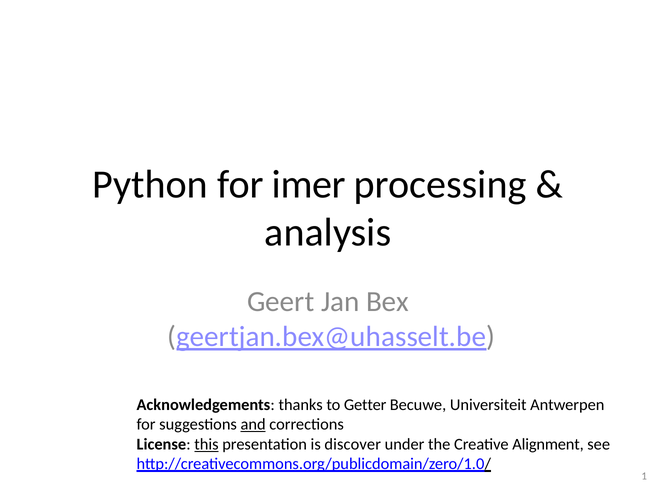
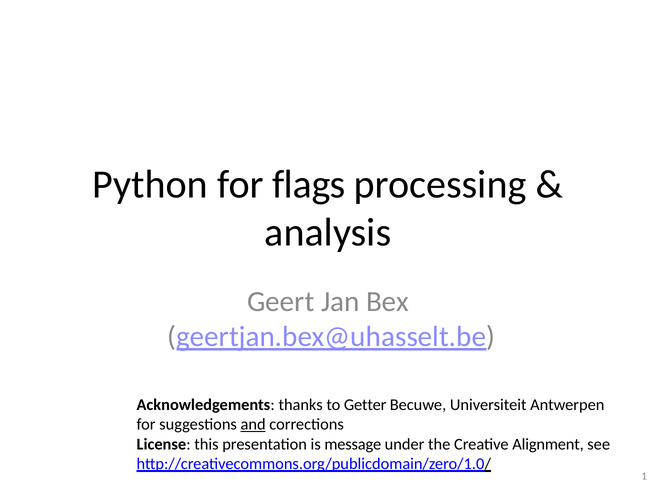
imer: imer -> flags (309, 184)
this underline: present -> none (206, 444)
discover: discover -> message (353, 444)
